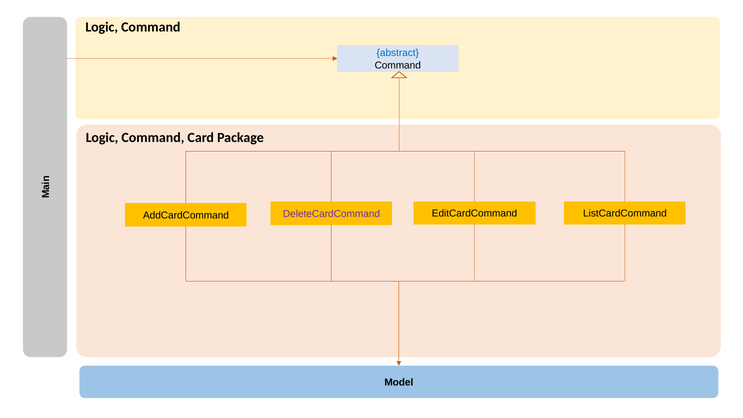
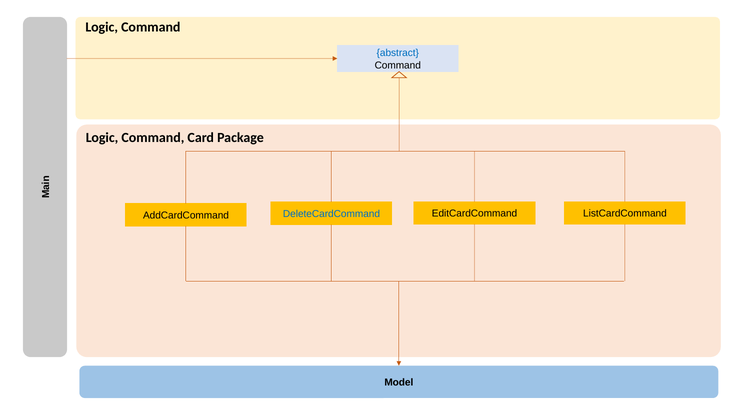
DeleteCardCommand colour: purple -> blue (331, 214)
